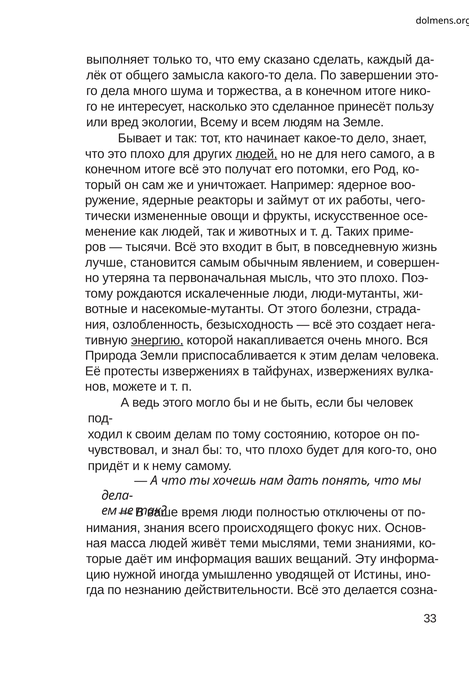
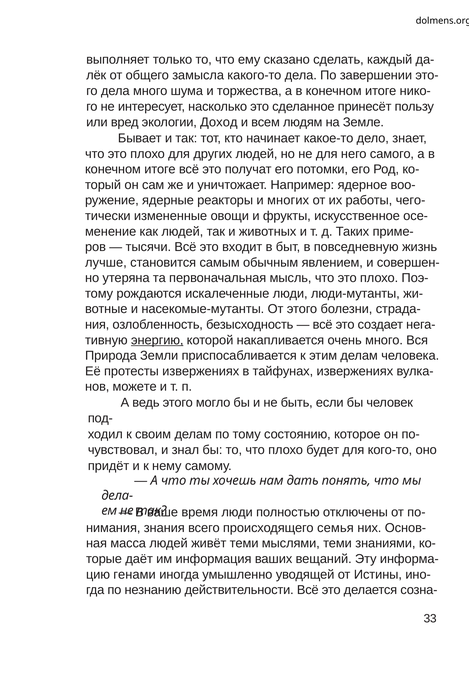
Всему: Всему -> Доход (219, 122)
людей underline: present -> none (256, 154)
займут: займут -> многих (288, 200)
фокус: фокус -> семья (335, 528)
нужной: нужной -> генами (135, 575)
